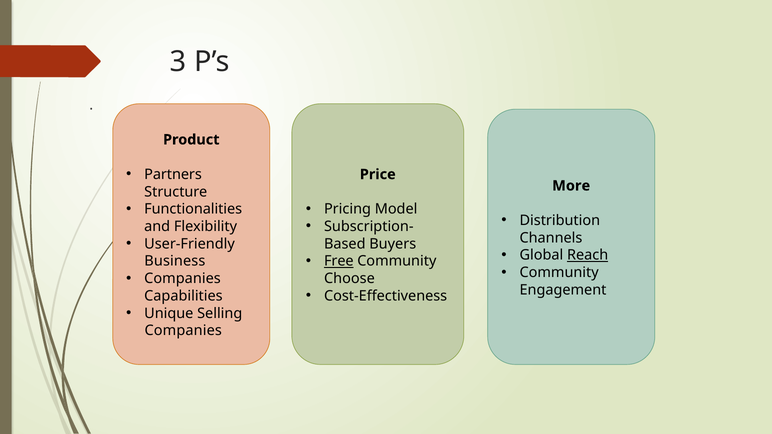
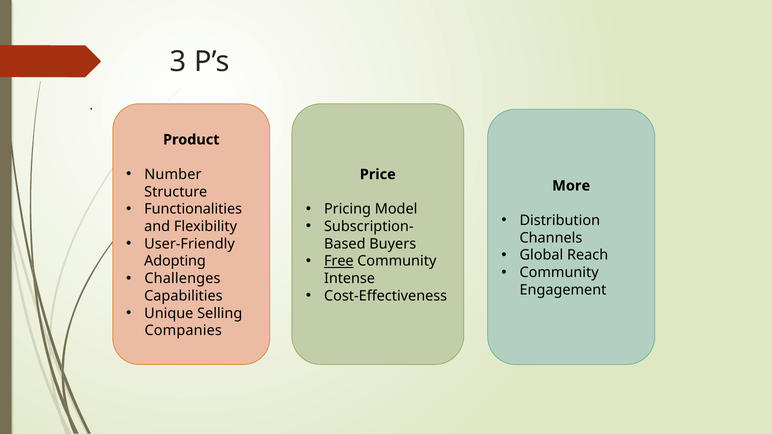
Partners: Partners -> Number (173, 174)
Reach underline: present -> none (588, 255)
Business: Business -> Adopting (175, 261)
Companies: Companies -> Challenges (182, 279)
Choose: Choose -> Intense (349, 279)
